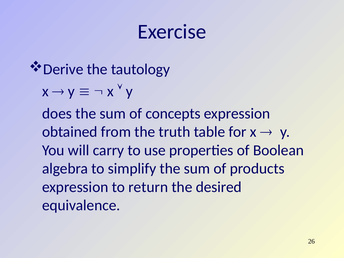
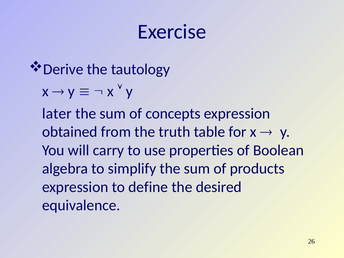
does: does -> later (57, 114)
return: return -> define (148, 187)
